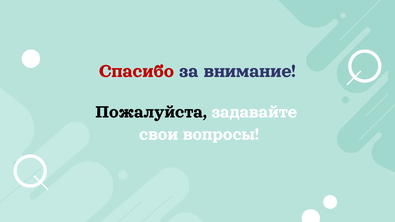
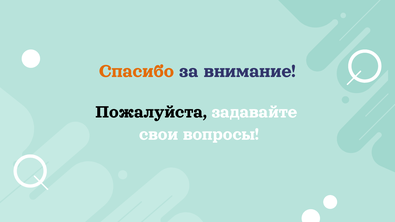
Спасибо colour: red -> orange (137, 71)
